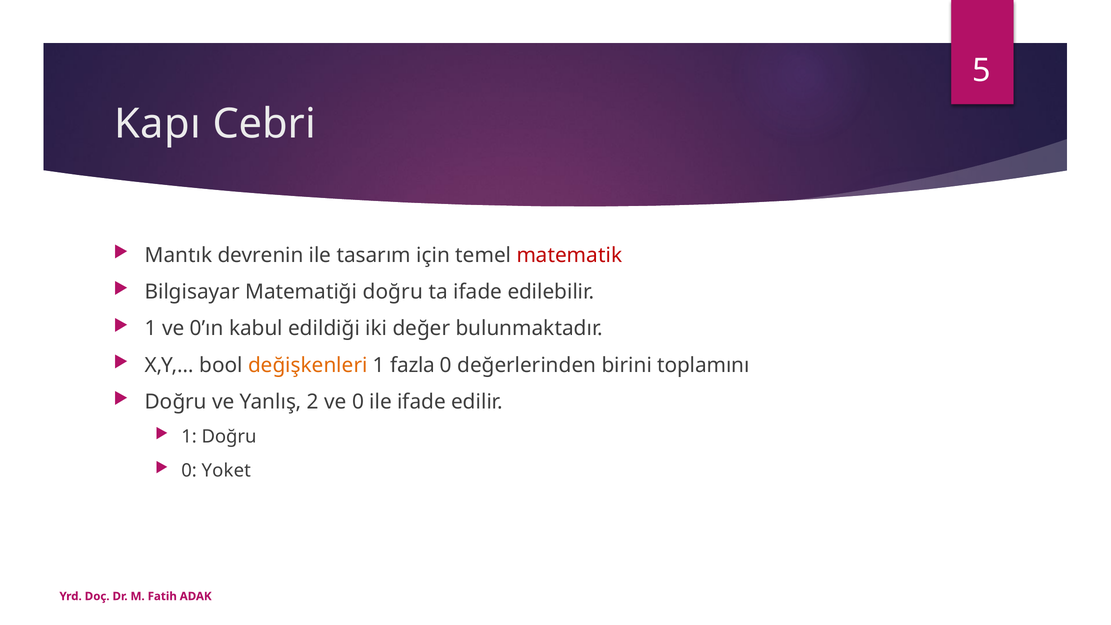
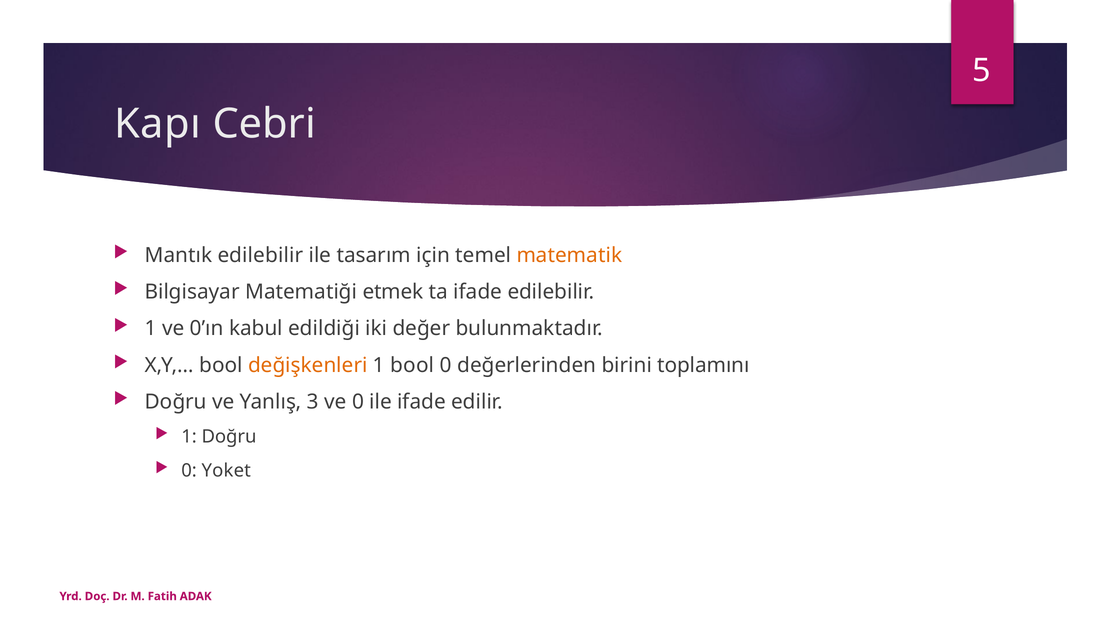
Mantık devrenin: devrenin -> edilebilir (260, 255)
matematik colour: red -> orange (569, 255)
Matematiği doğru: doğru -> etmek (393, 292)
1 fazla: fazla -> bool (412, 365)
2: 2 -> 3 (313, 402)
